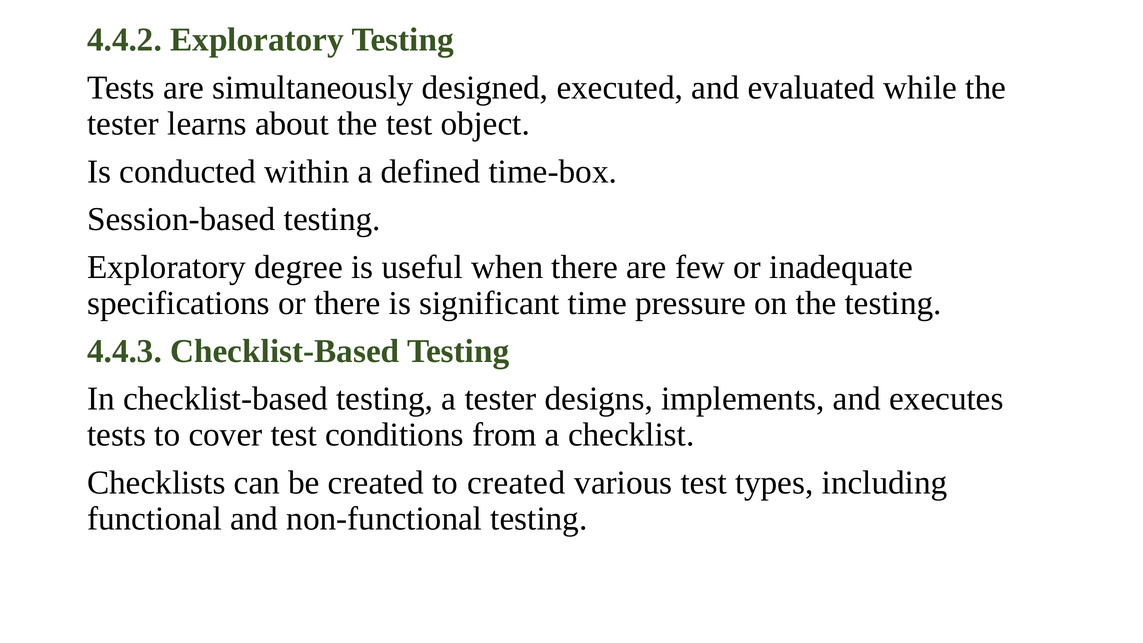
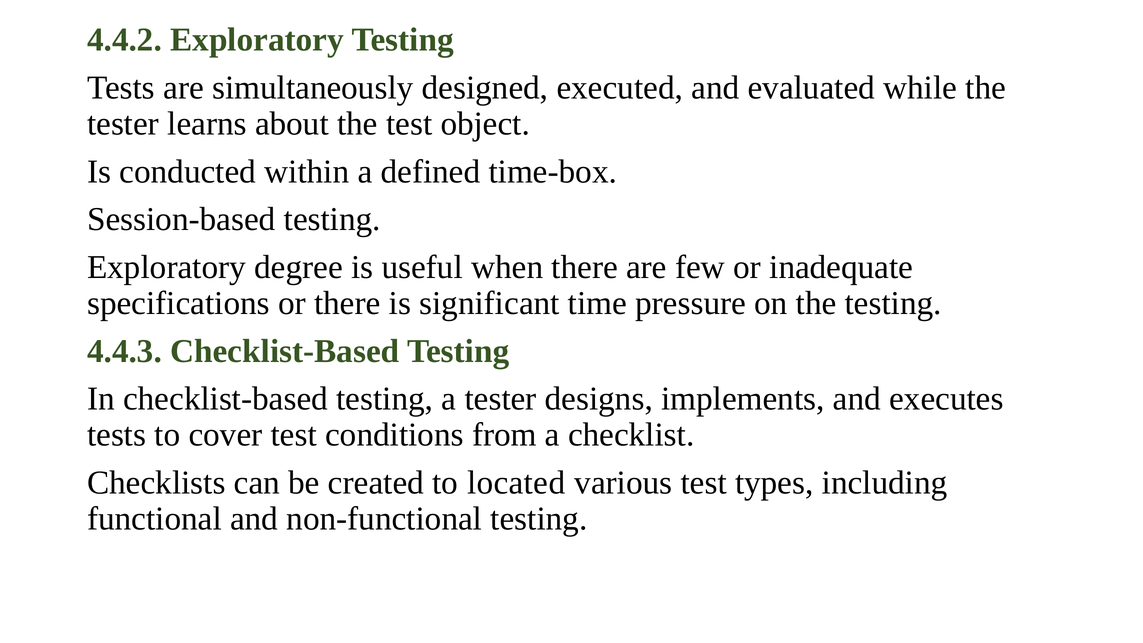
to created: created -> located (516, 483)
